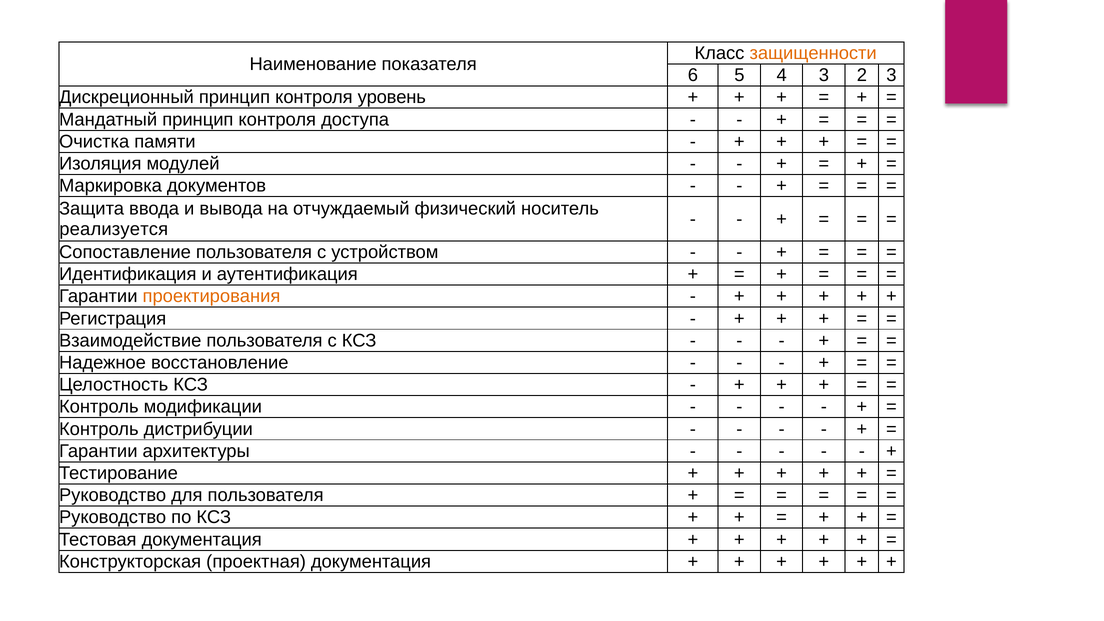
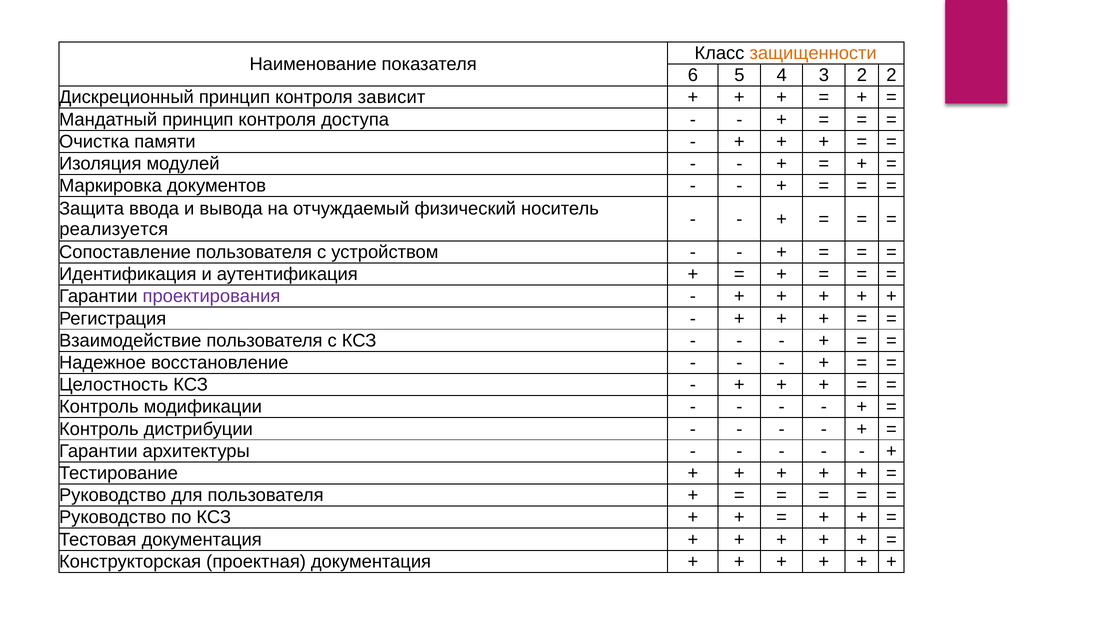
2 3: 3 -> 2 (891, 75)
уровень: уровень -> зависит (392, 97)
проектирования colour: orange -> purple (211, 296)
